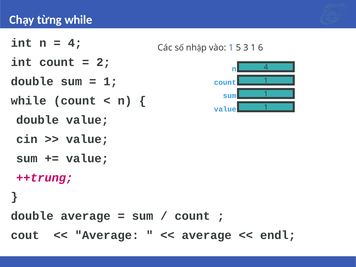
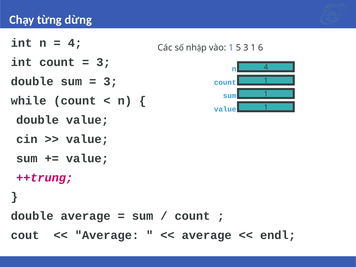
từng while: while -> dừng (78, 20)
2: 2 -> 3 (103, 62)
1: 1 -> 3 (111, 81)
